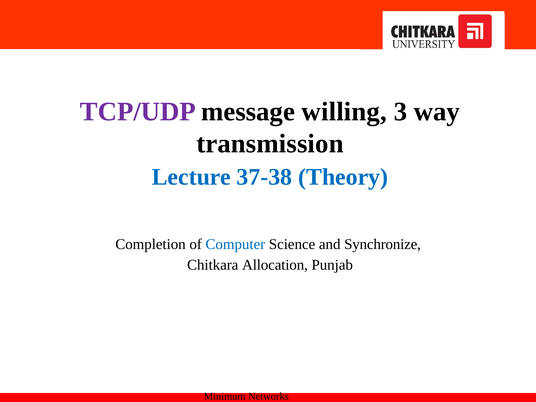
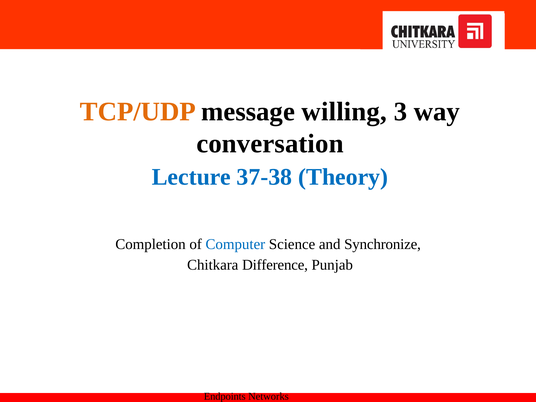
TCP/UDP colour: purple -> orange (138, 112)
transmission: transmission -> conversation (270, 144)
Allocation: Allocation -> Difference (275, 265)
Minimum: Minimum -> Endpoints (225, 396)
